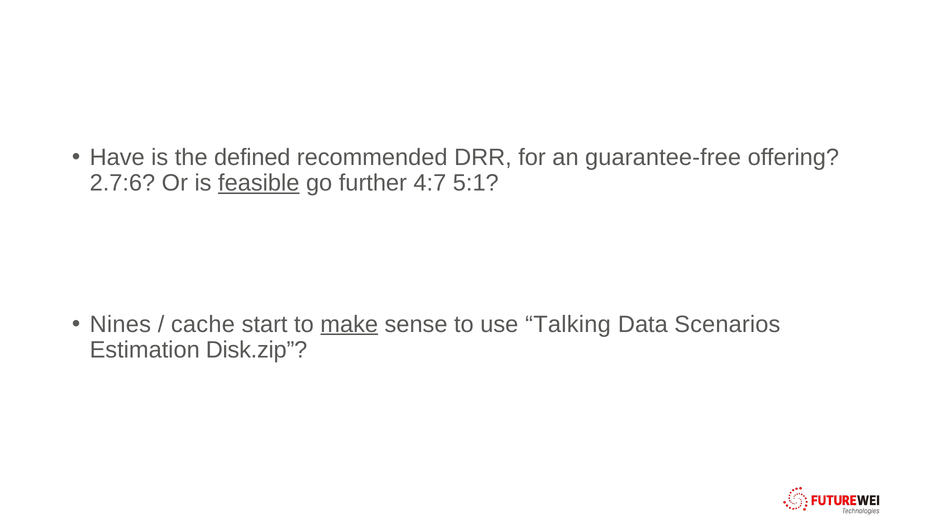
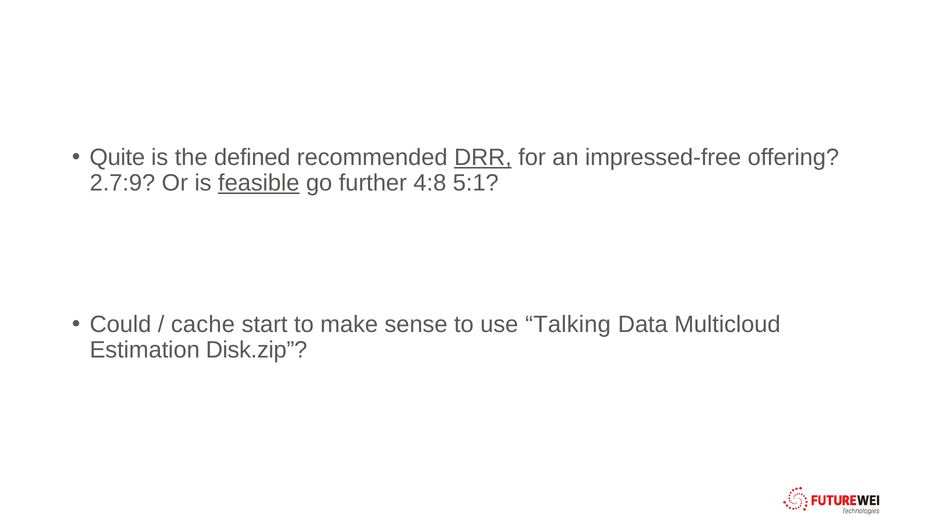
Have: Have -> Quite (117, 157)
DRR underline: none -> present (483, 157)
guarantee-free: guarantee-free -> impressed-free (663, 157)
2.7:6: 2.7:6 -> 2.7:9 (122, 183)
4:7: 4:7 -> 4:8 (430, 183)
Nines: Nines -> Could (120, 324)
make underline: present -> none (349, 324)
Scenarios: Scenarios -> Multicloud (727, 324)
